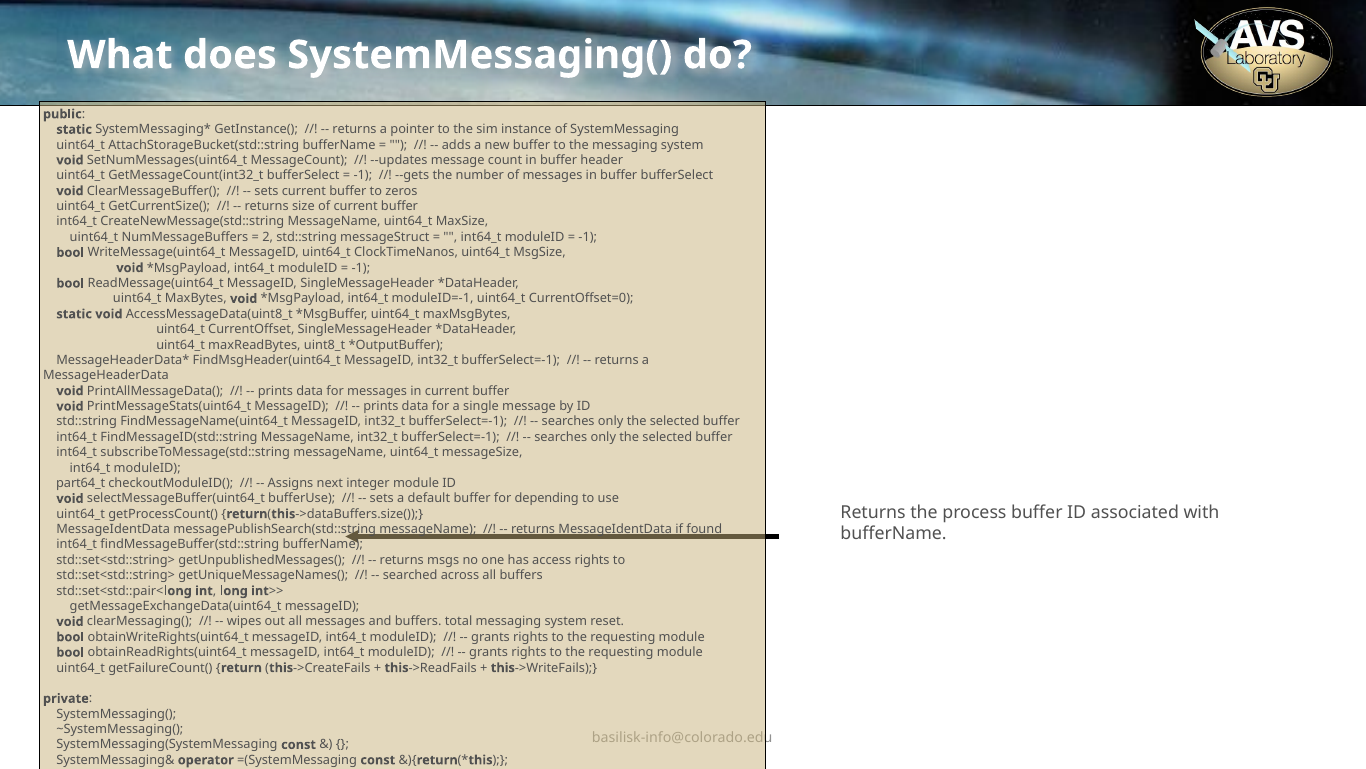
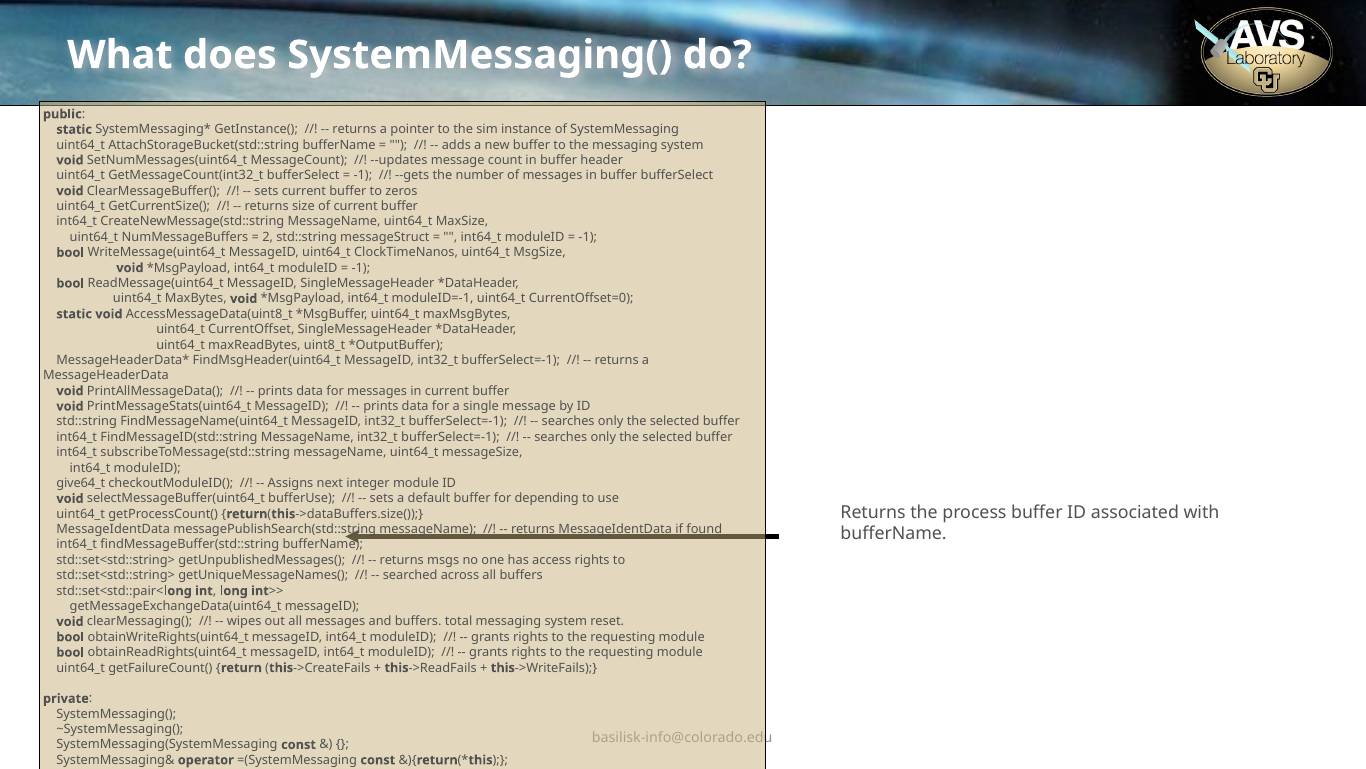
part64_t: part64_t -> give64_t (81, 483)
